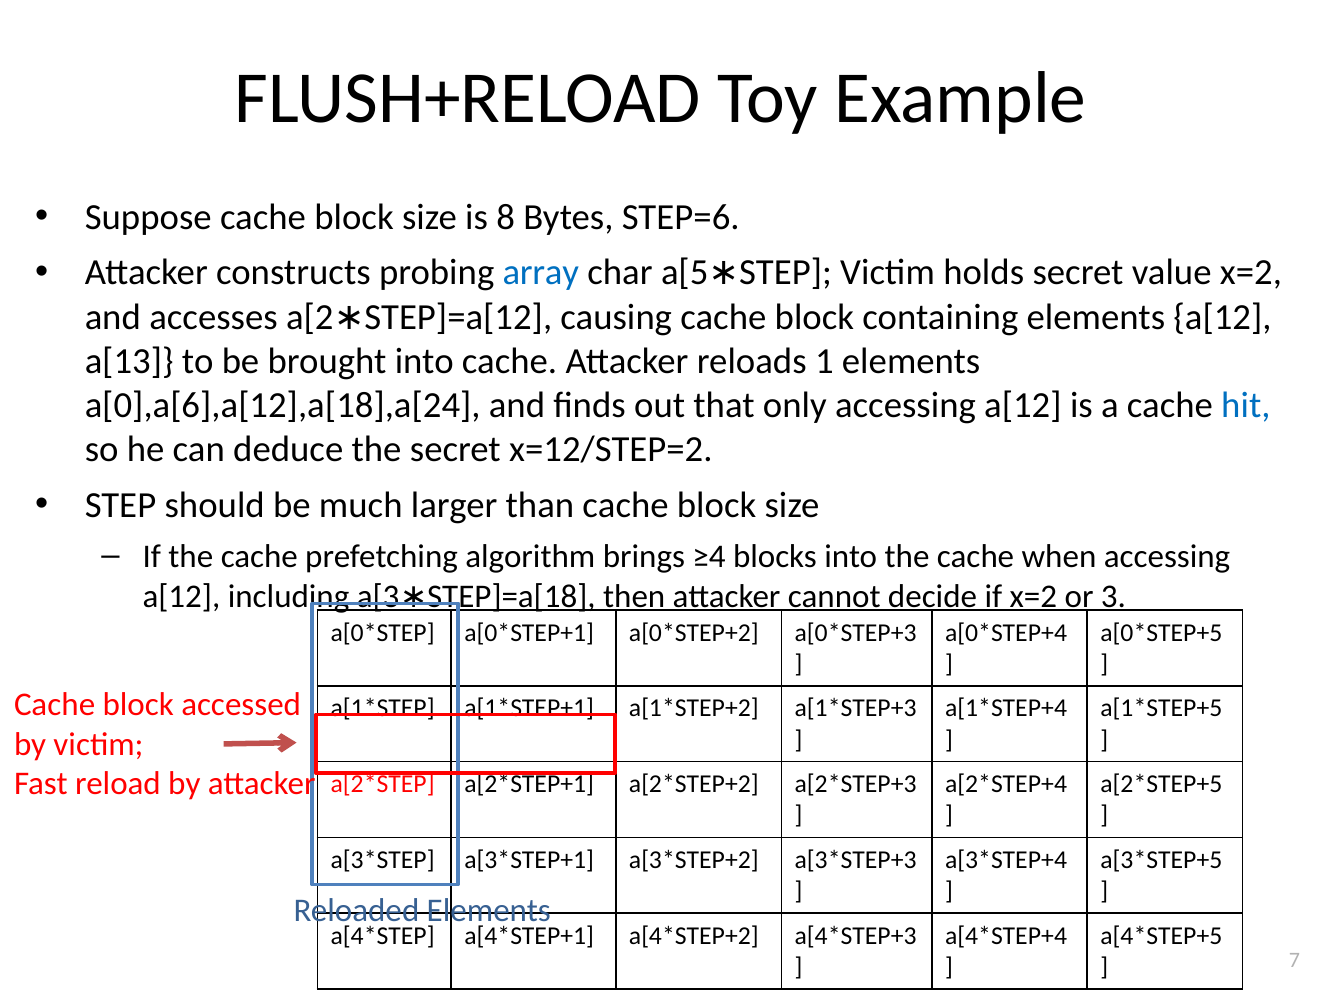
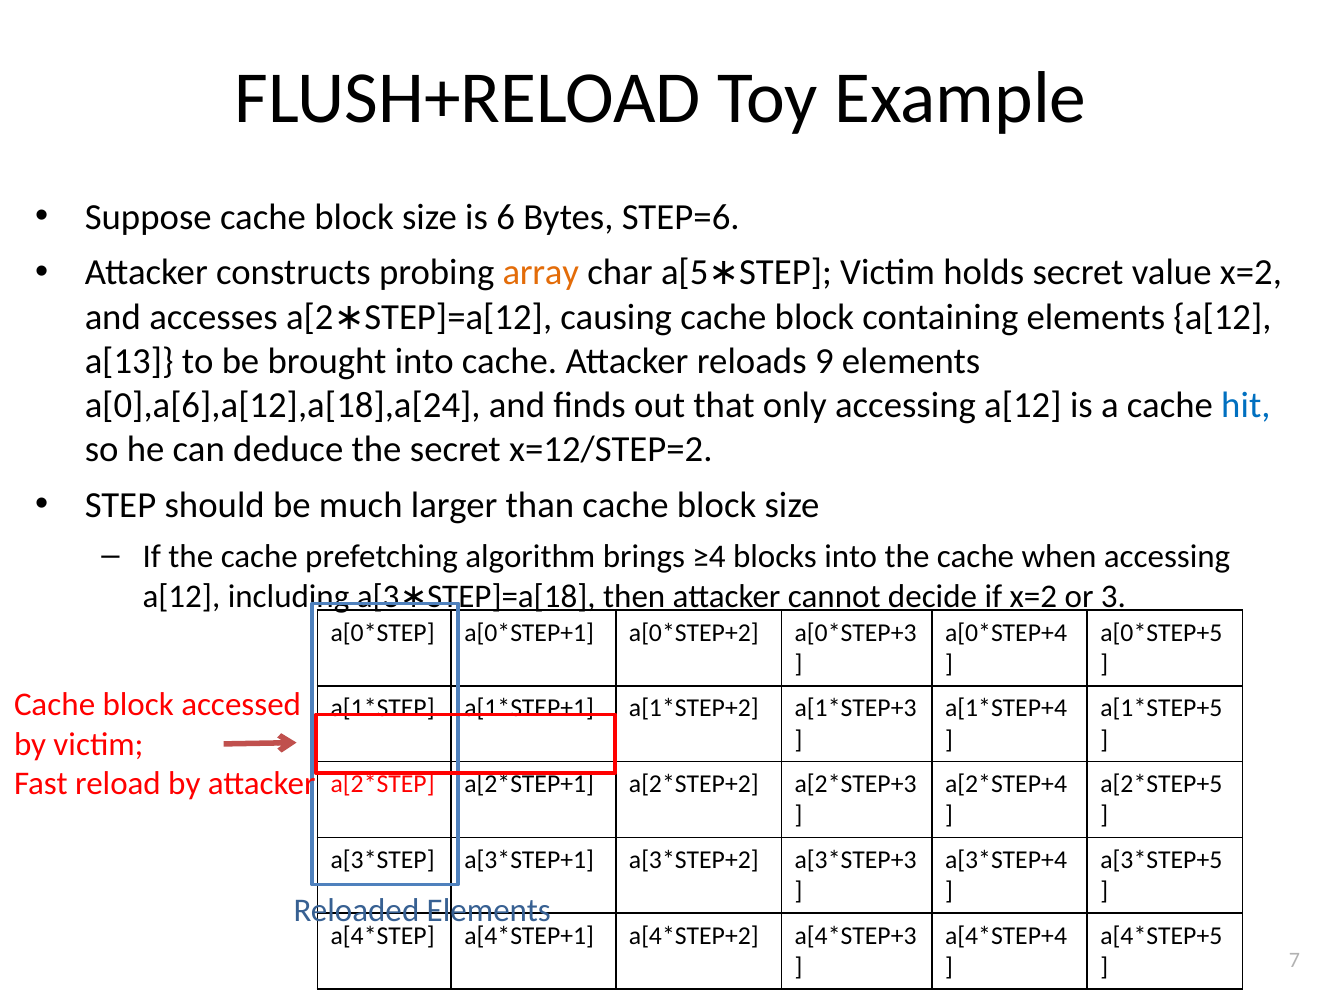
8: 8 -> 6 (506, 217)
array colour: blue -> orange (541, 273)
1: 1 -> 9 (824, 361)
